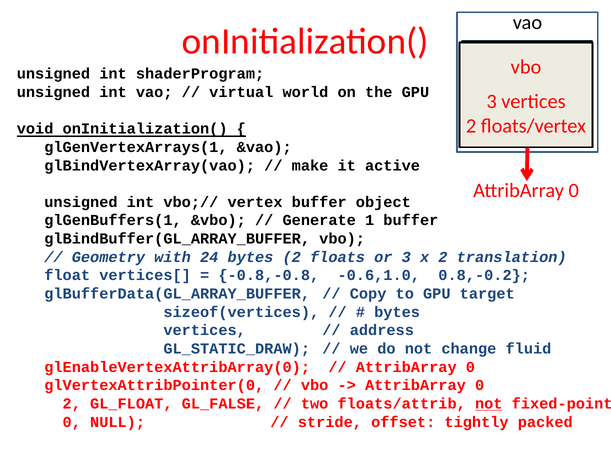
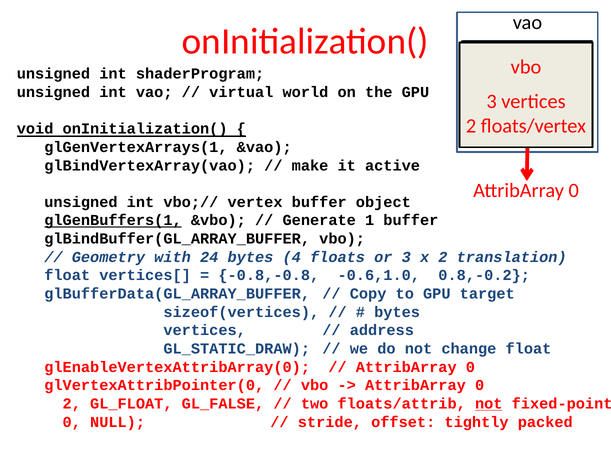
glGenBuffers(1 underline: none -> present (113, 221)
bytes 2: 2 -> 4 (292, 257)
change fluid: fluid -> float (528, 349)
